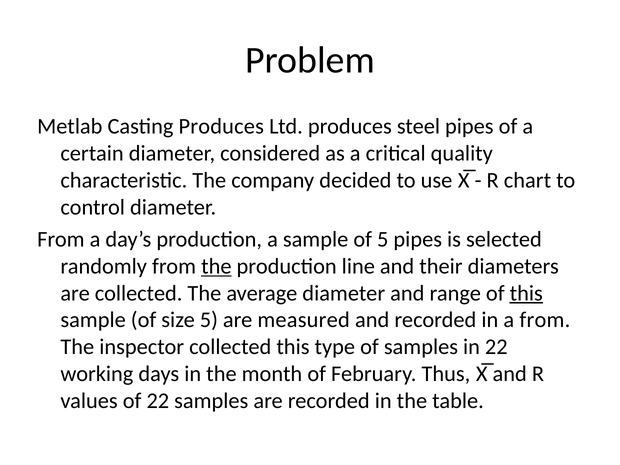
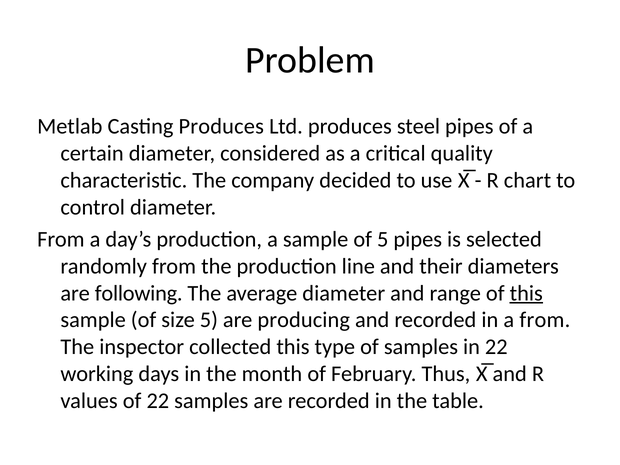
the underline: present -> none (216, 266)
are collected: collected -> following (139, 293)
measured: measured -> producing (304, 320)
